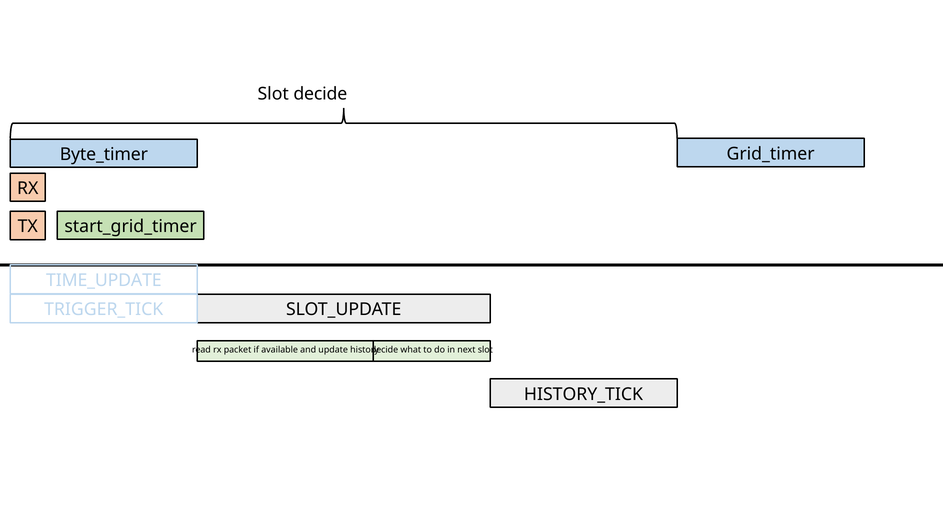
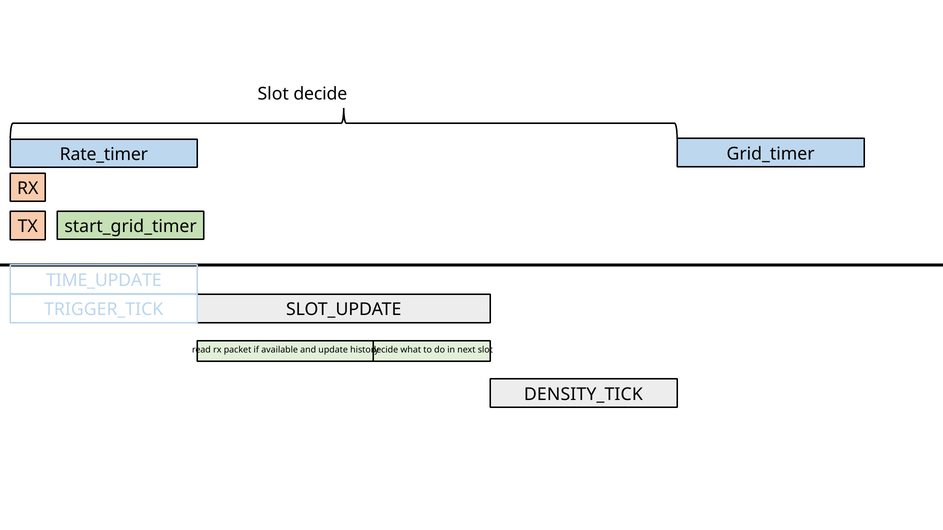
Byte_timer: Byte_timer -> Rate_timer (104, 155)
HISTORY_TICK: HISTORY_TICK -> DENSITY_TICK (583, 395)
